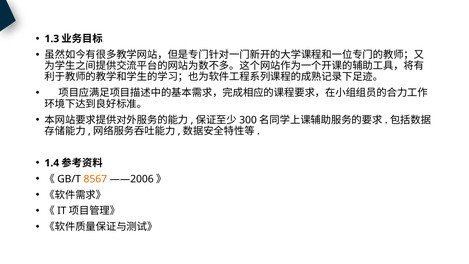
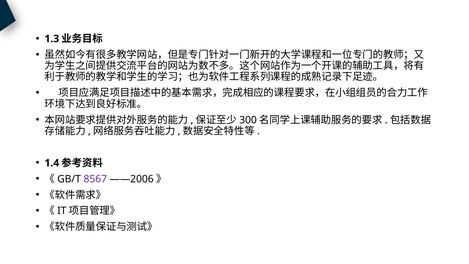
8567 colour: orange -> purple (95, 179)
